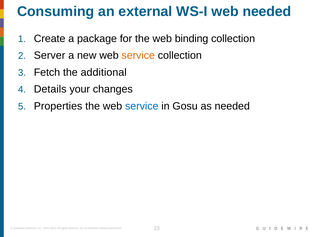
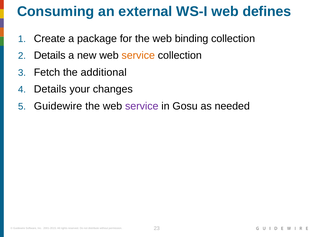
web needed: needed -> defines (267, 12)
Server: Server -> Details (50, 56)
Properties: Properties -> Guidewire (58, 106)
service colour: blue -> purple (142, 106)
